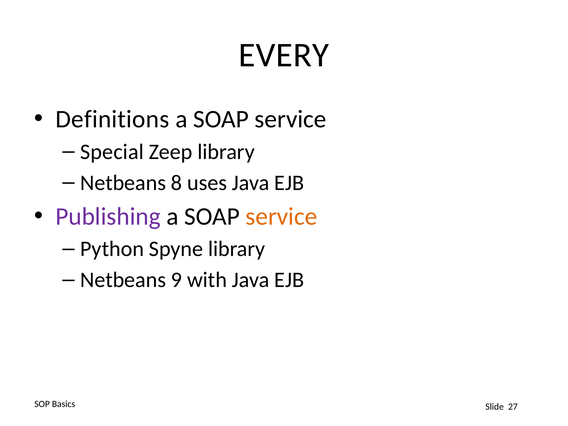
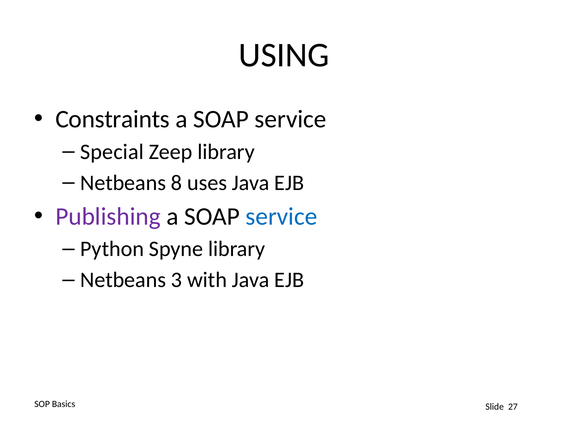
EVERY: EVERY -> USING (284, 55)
Definitions: Definitions -> Constraints (113, 119)
service colour: orange -> blue (281, 216)
9: 9 -> 3 (177, 280)
